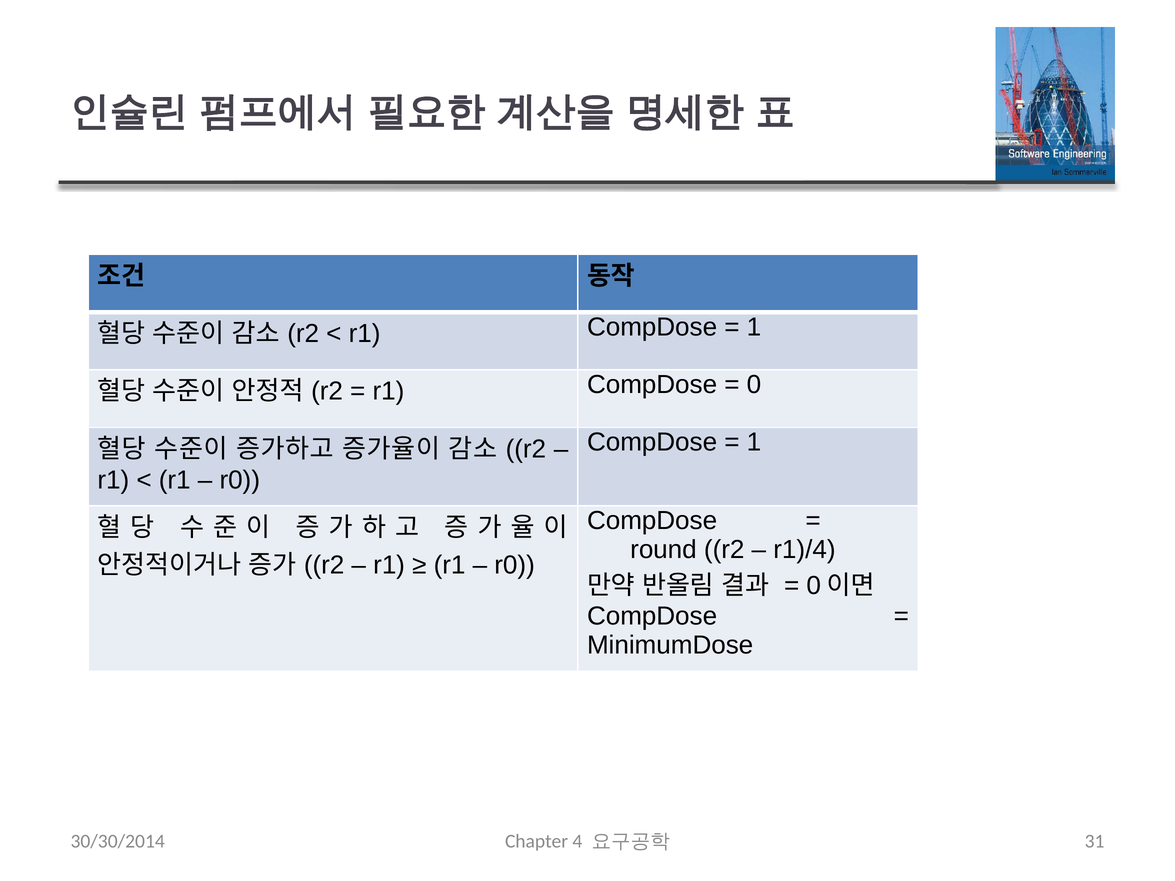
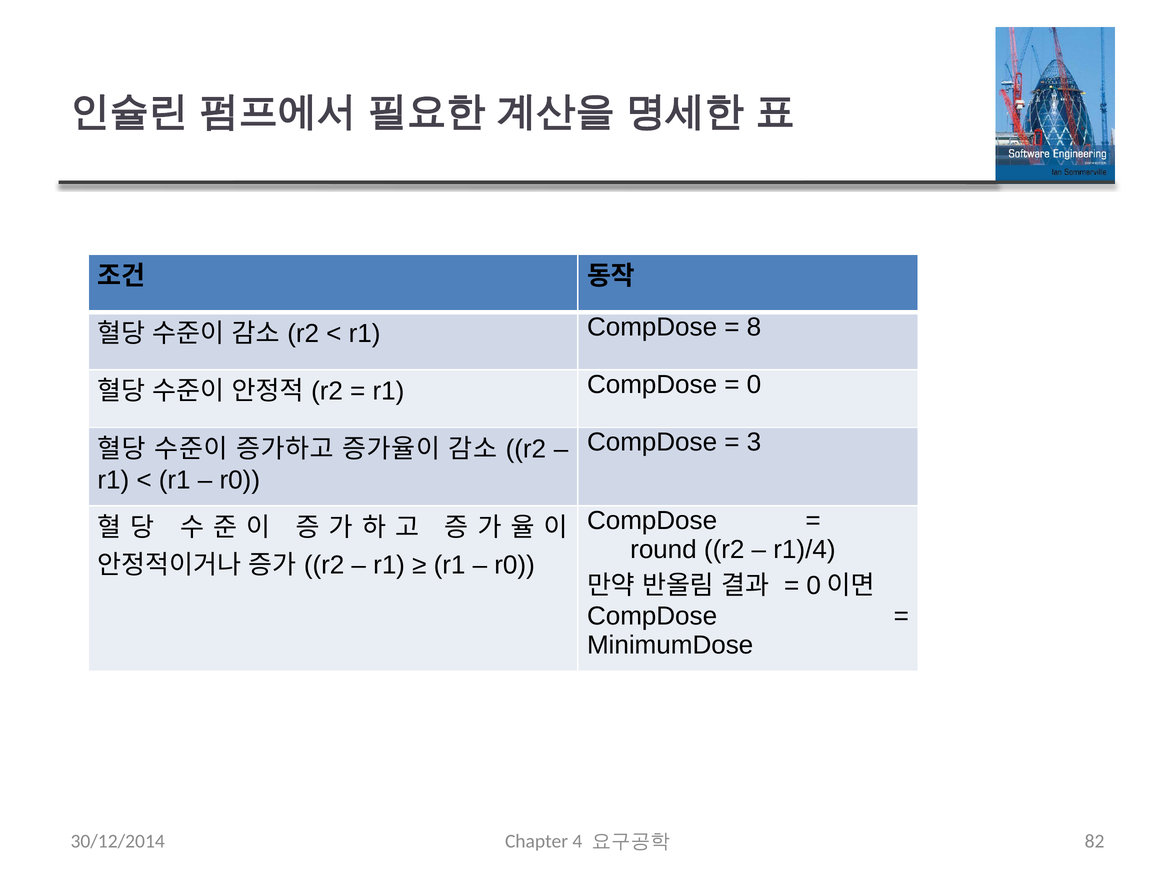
1: 1 -> 8 (754, 327)
1: 1 -> 3 (754, 443)
30/30/2014: 30/30/2014 -> 30/12/2014 (118, 842)
31: 31 -> 82 (1095, 841)
